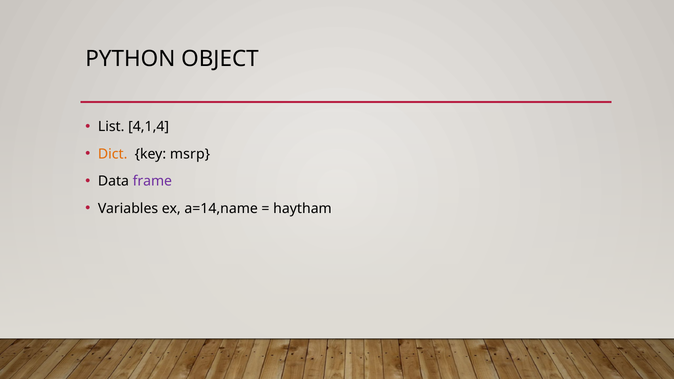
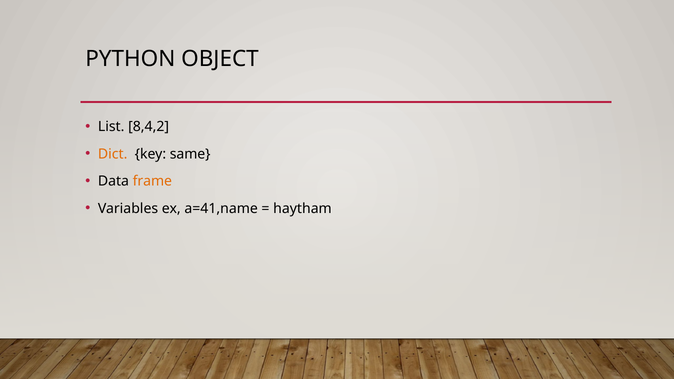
4,1,4: 4,1,4 -> 8,4,2 (149, 127)
msrp: msrp -> same (190, 154)
frame colour: purple -> orange (152, 181)
a=14,name: a=14,name -> a=41,name (221, 208)
